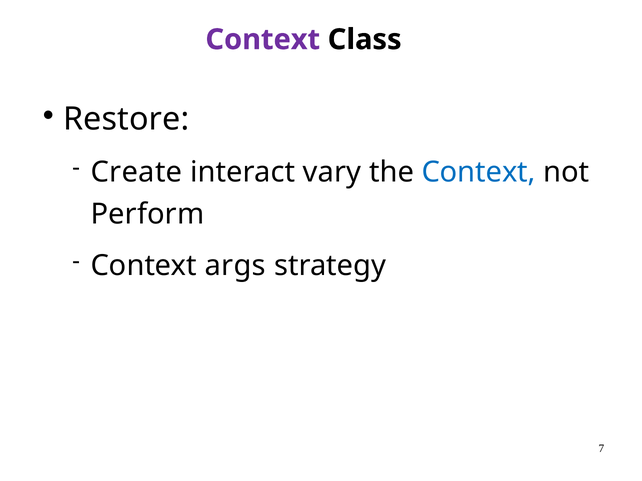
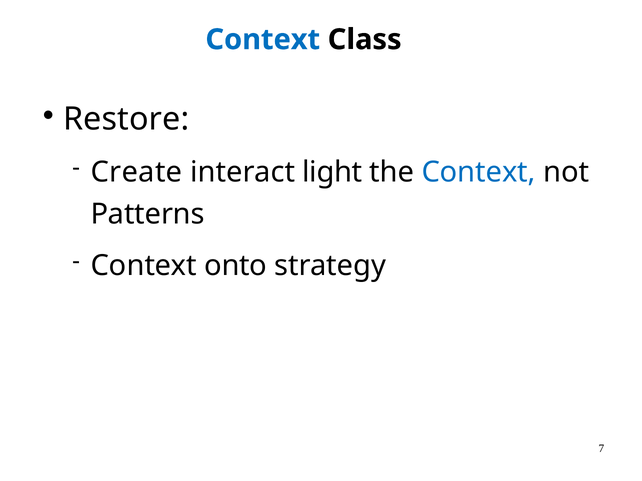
Context colour: purple -> blue (263, 40)
vary: vary -> light (332, 172)
Perform: Perform -> Patterns (148, 214)
args: args -> onto (236, 266)
